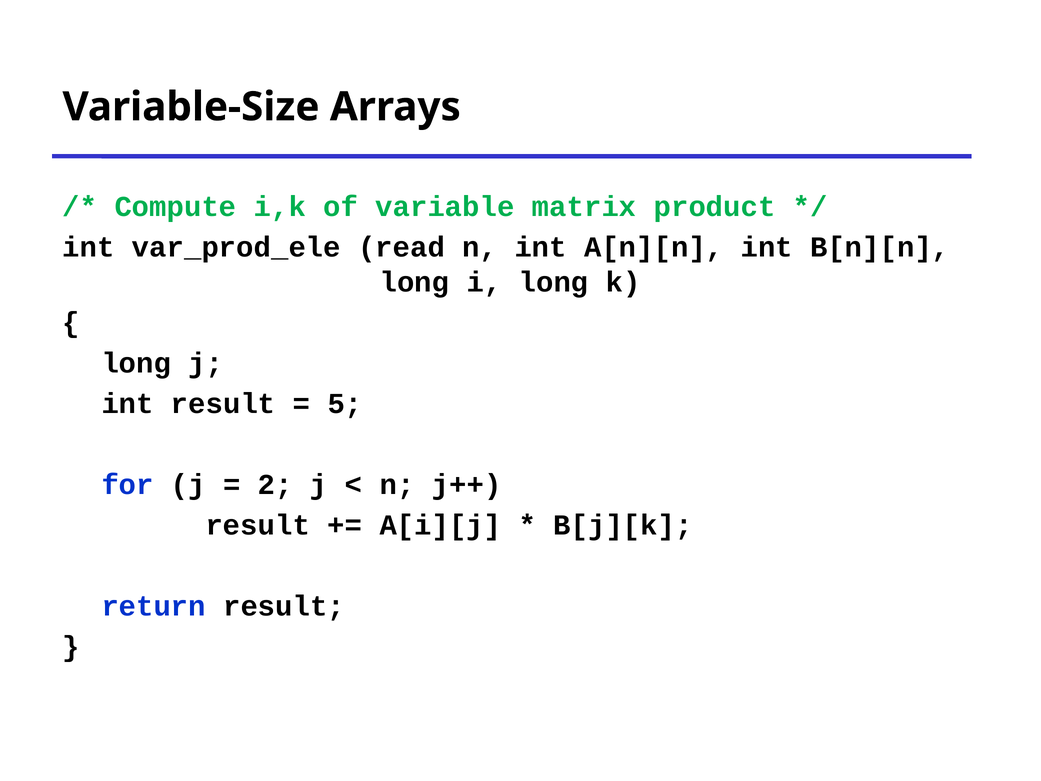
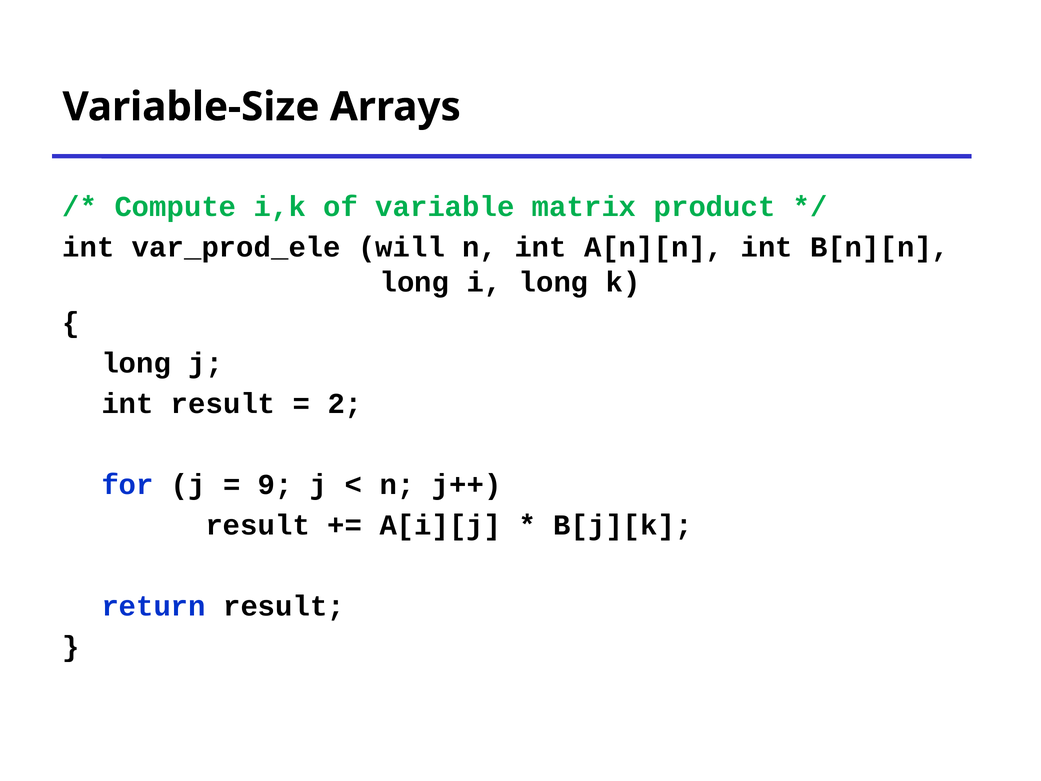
read: read -> will (402, 247)
5: 5 -> 2 (345, 403)
2: 2 -> 9 (275, 484)
